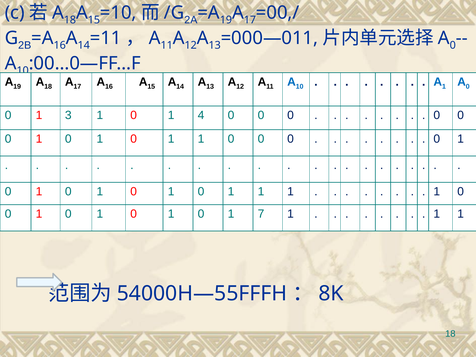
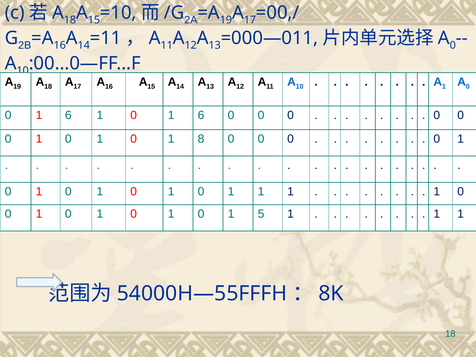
3: 3 -> 6 (68, 115)
1 0 1 4: 4 -> 6 (201, 115)
1: 1 -> 8 (201, 139)
7: 7 -> 5 (261, 214)
